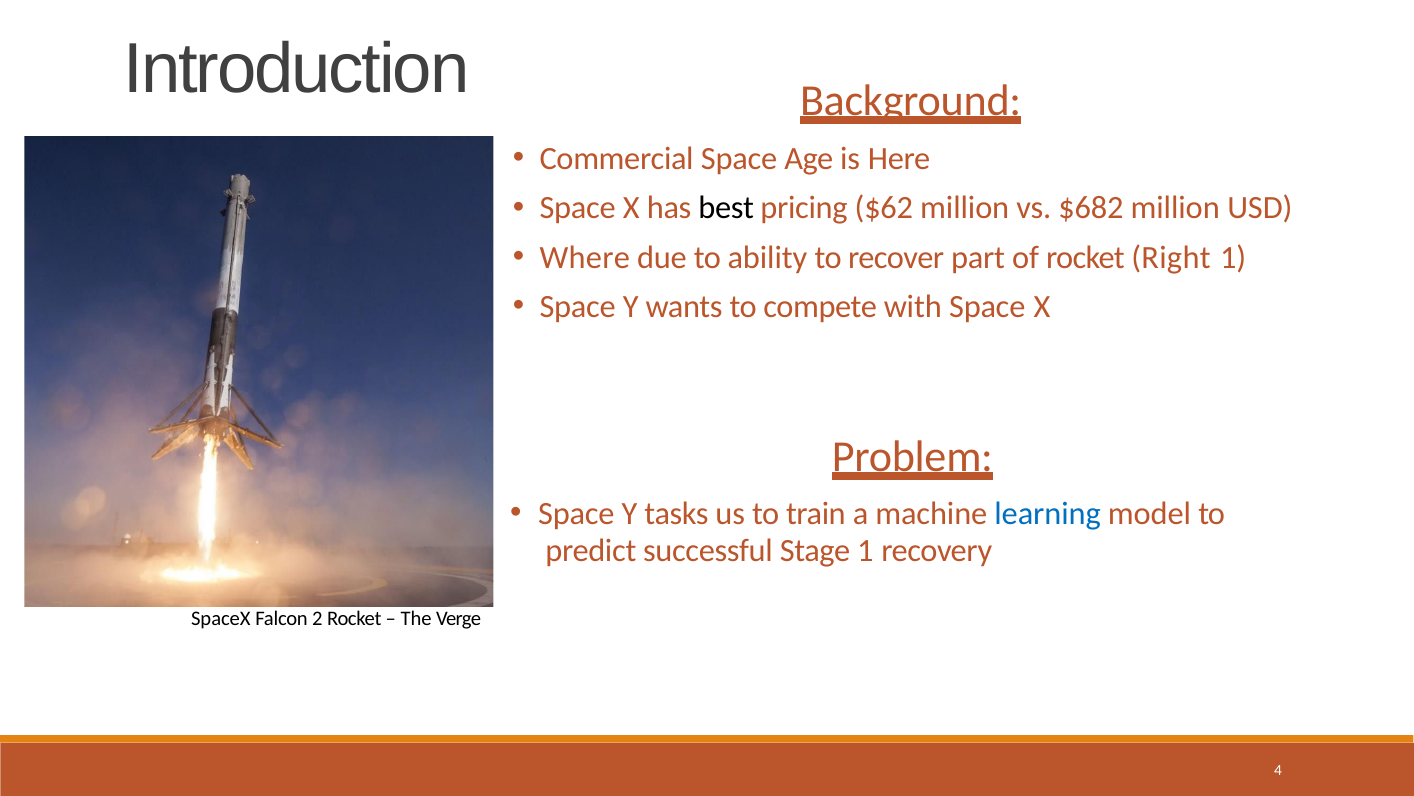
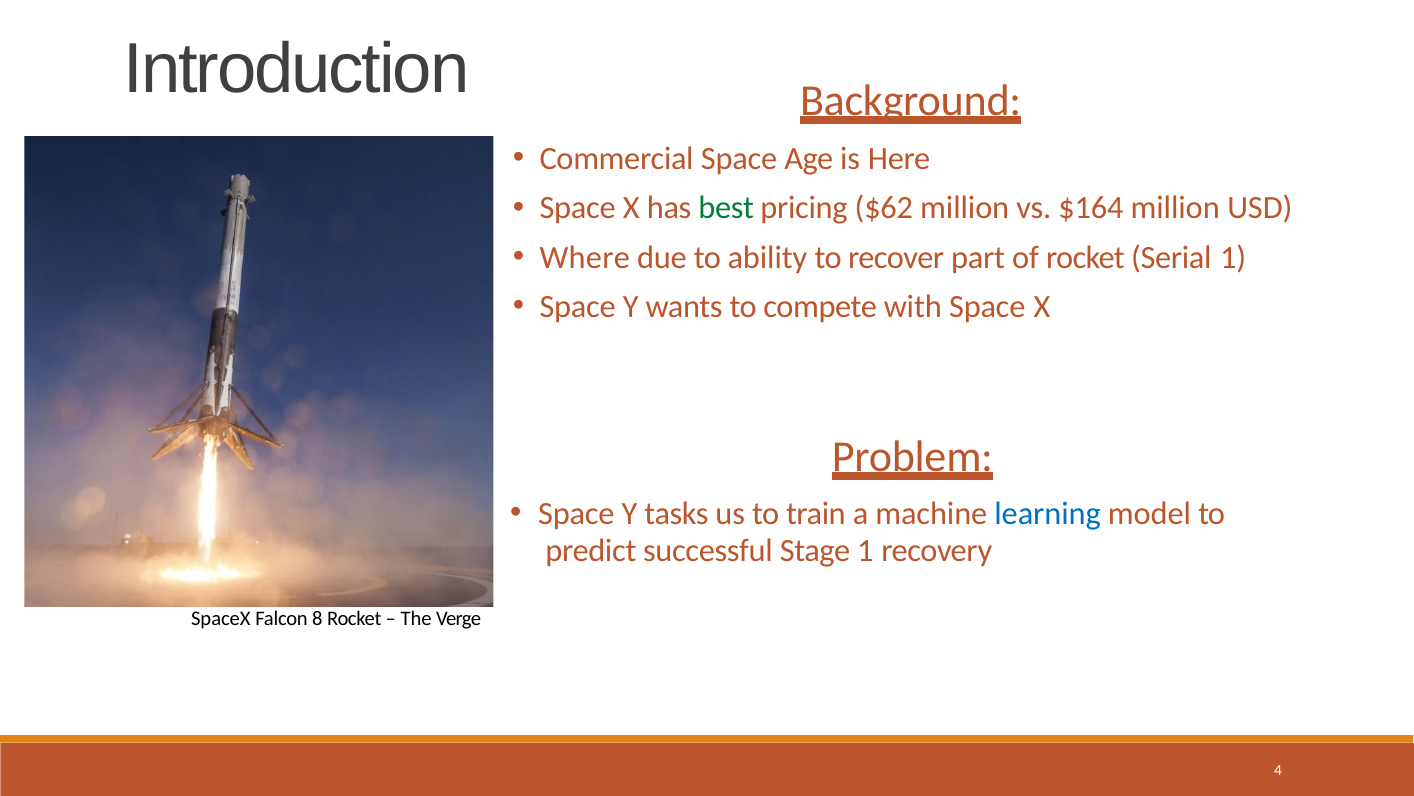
best colour: black -> green (726, 208)
$682: $682 -> $164 (1091, 208)
Right: Right -> Serial (1171, 257)
2: 2 -> 8 (317, 618)
